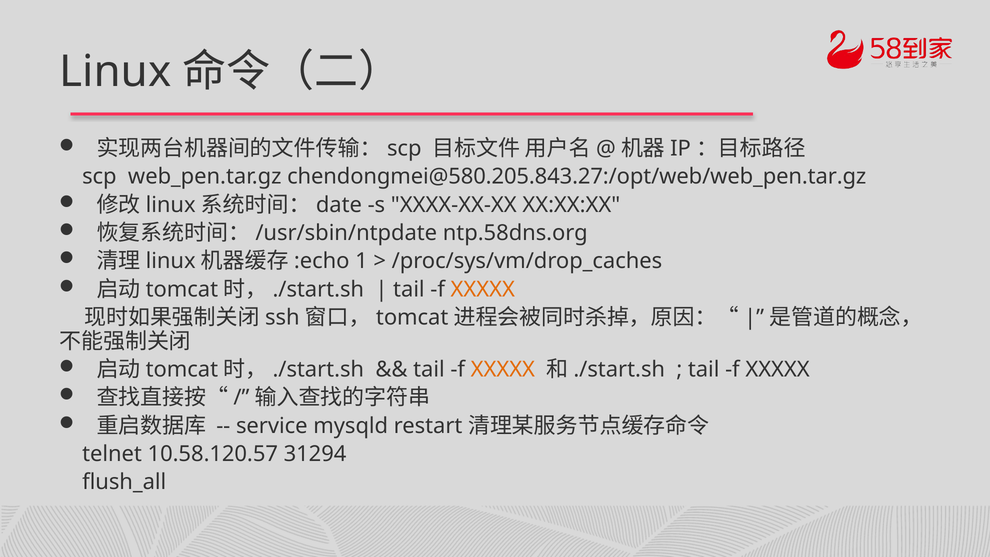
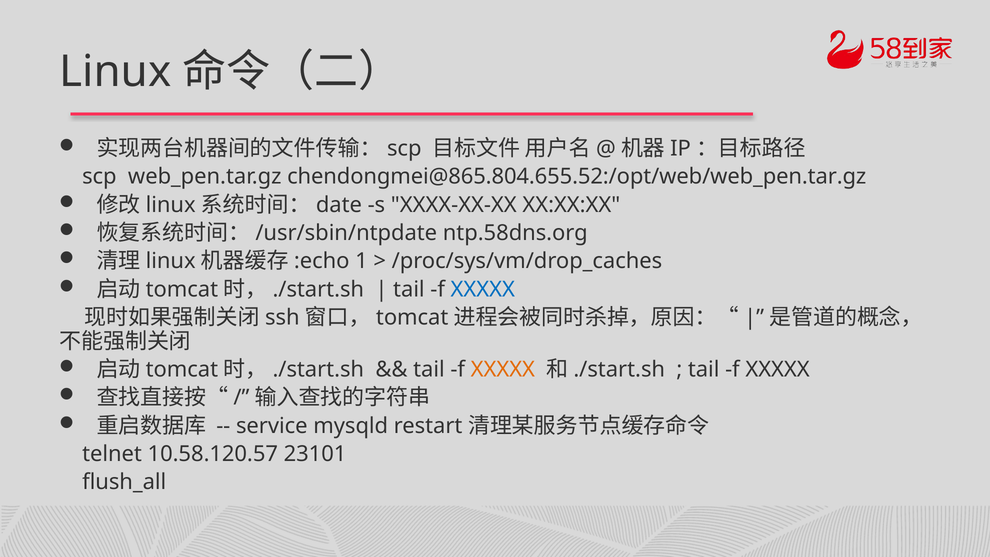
chendongmei@580.205.843.27:/opt/web/web_pen.tar.gz: chendongmei@580.205.843.27:/opt/web/web_pen.tar.gz -> chendongmei@865.804.655.52:/opt/web/web_pen.tar.gz (577, 177)
XXXXX colour: orange -> blue (483, 289)
31294: 31294 -> 23101 (315, 454)
